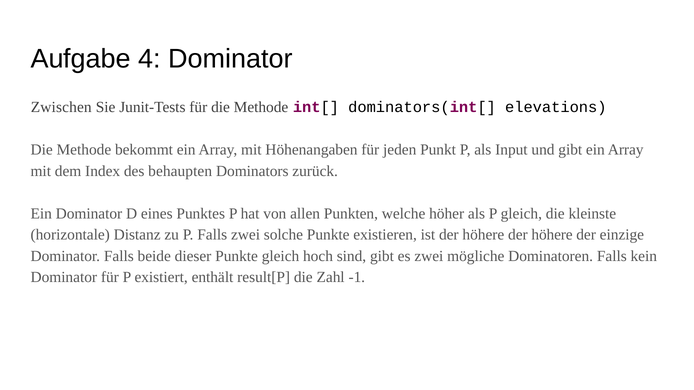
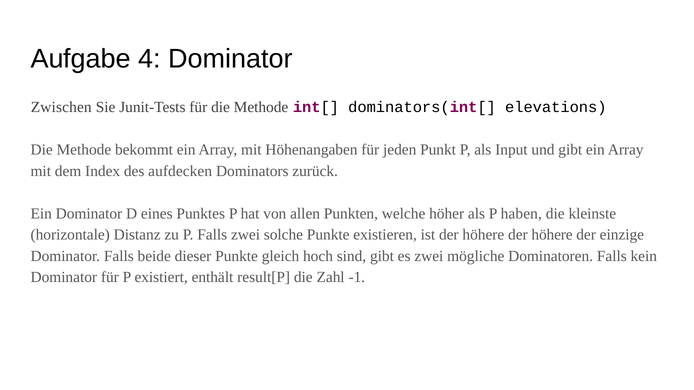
behaupten: behaupten -> aufdecken (180, 171)
P gleich: gleich -> haben (521, 214)
